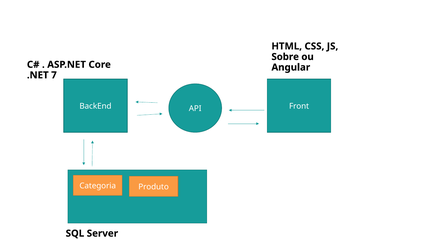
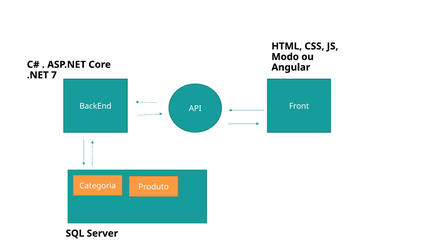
Sobre: Sobre -> Modo (285, 57)
